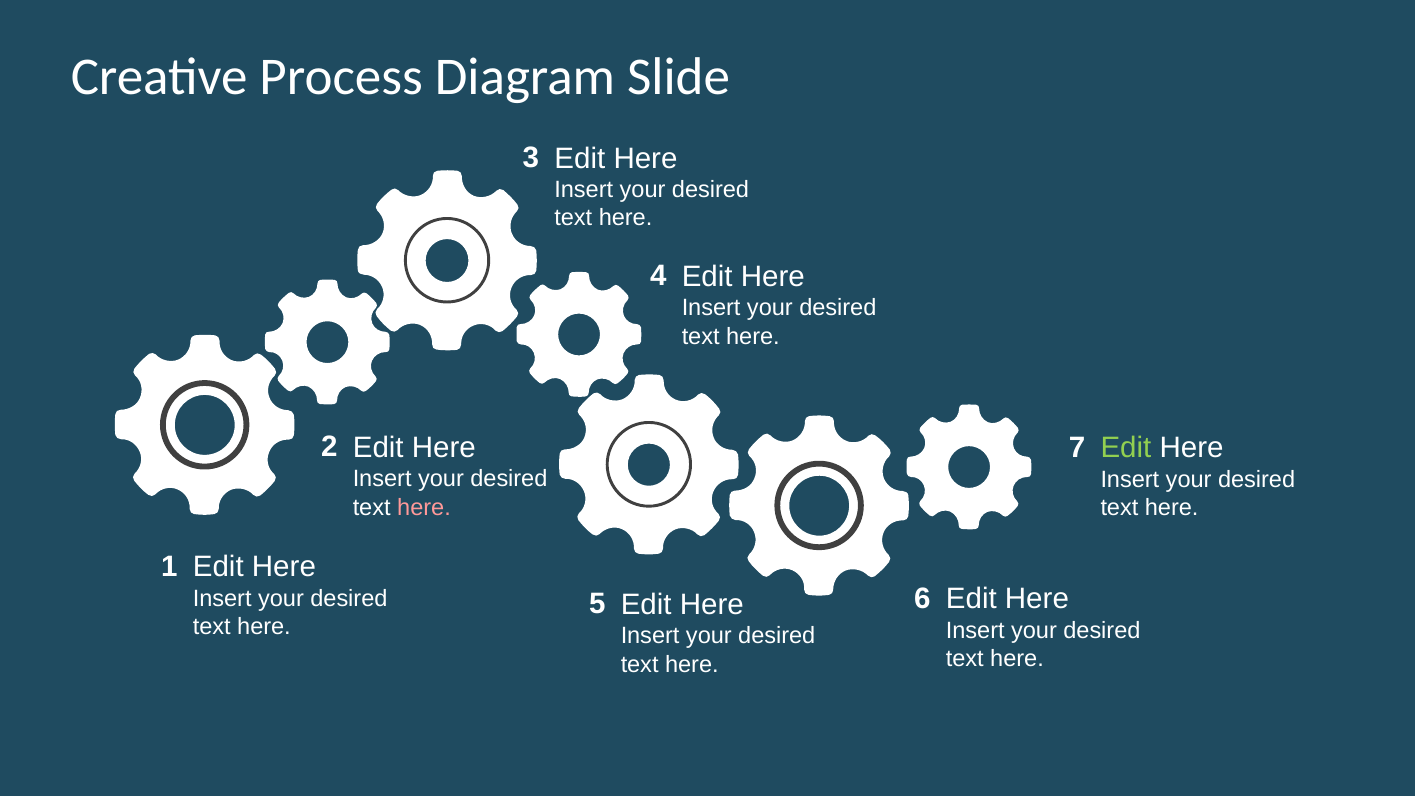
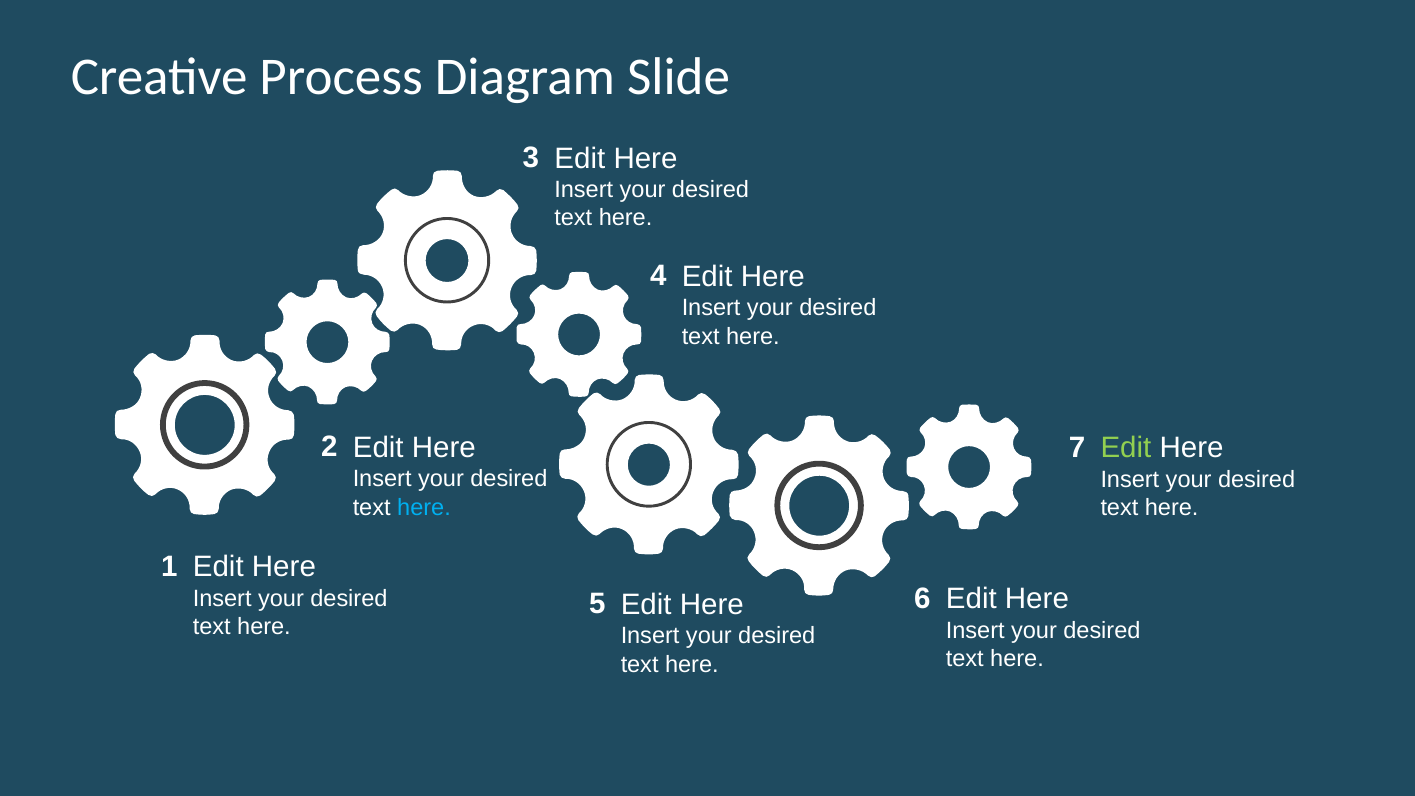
here colour: pink -> light blue (424, 507)
